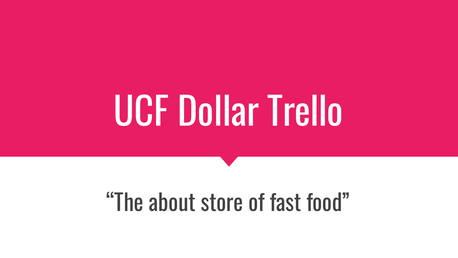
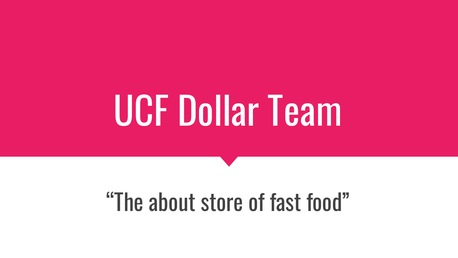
Trello: Trello -> Team (305, 113)
